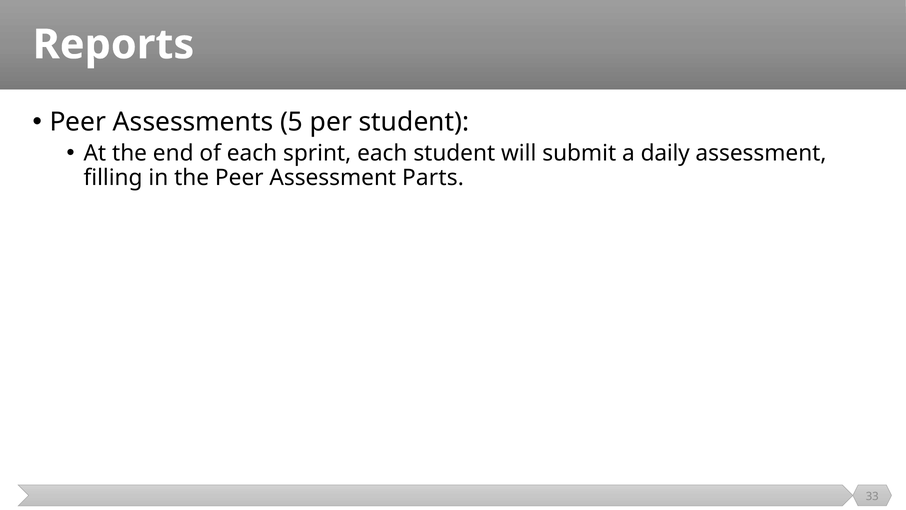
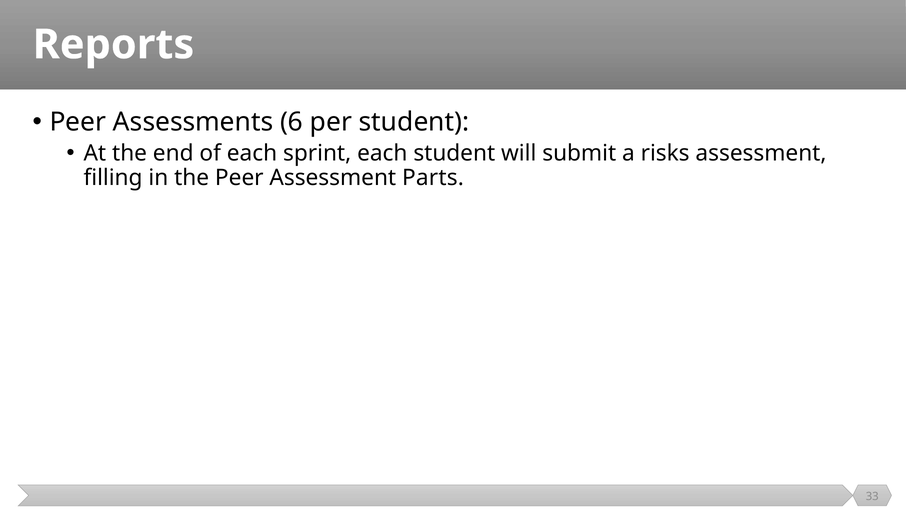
5: 5 -> 6 (292, 122)
daily: daily -> risks (665, 153)
